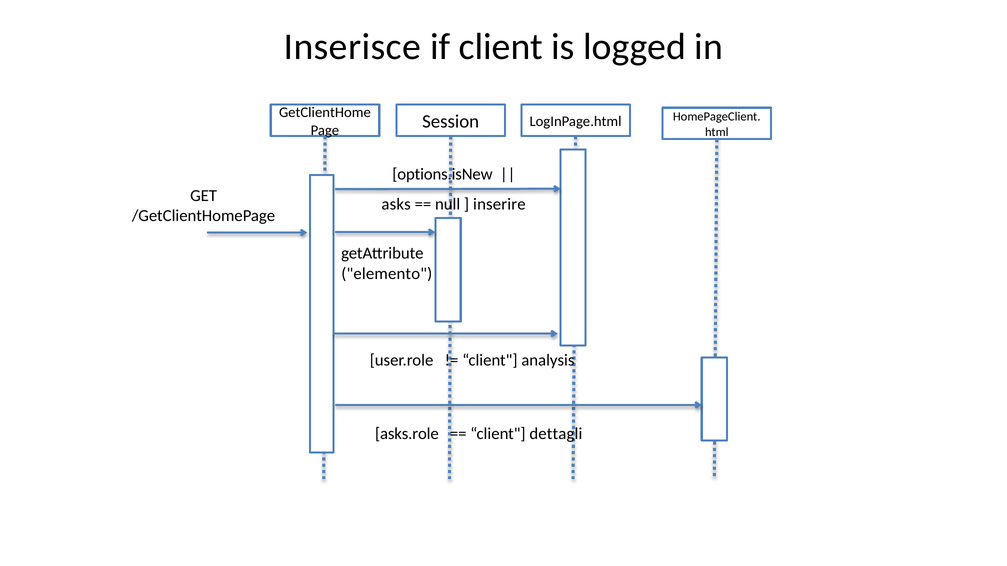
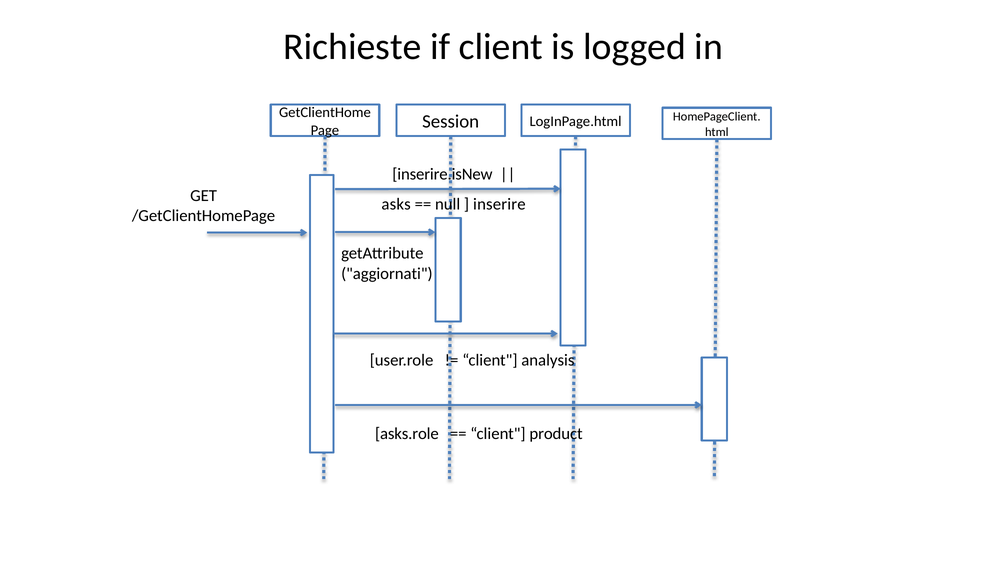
Inserisce: Inserisce -> Richieste (353, 47)
options.isNew: options.isNew -> inserire.isNew (442, 174)
elemento: elemento -> aggiornati (387, 274)
dettagli: dettagli -> product (556, 434)
